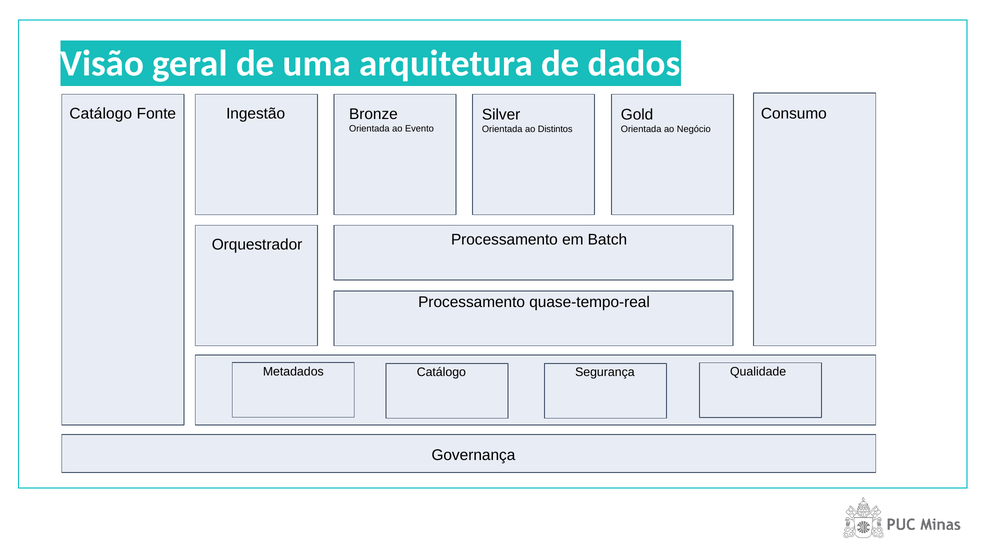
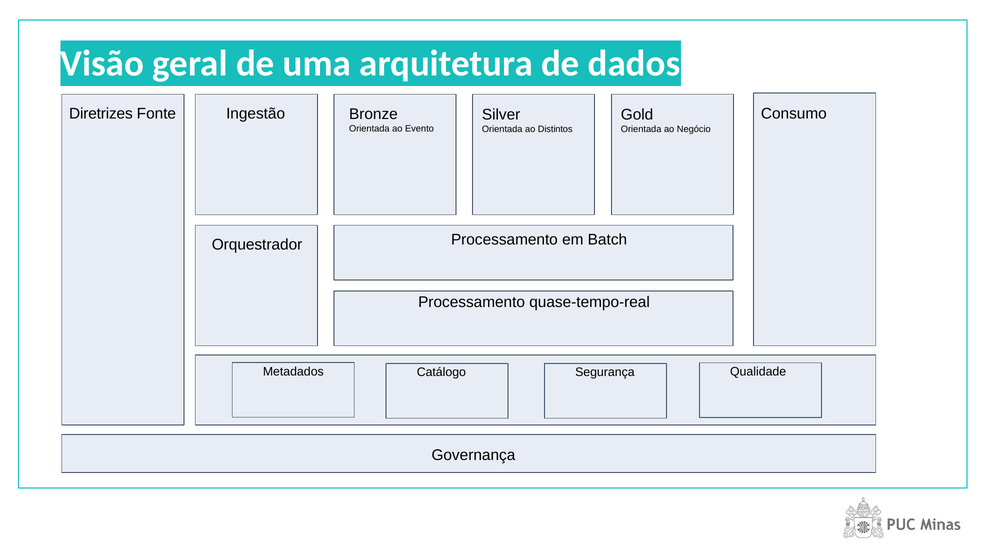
Catálogo: Catálogo -> Diretrizes (101, 114)
